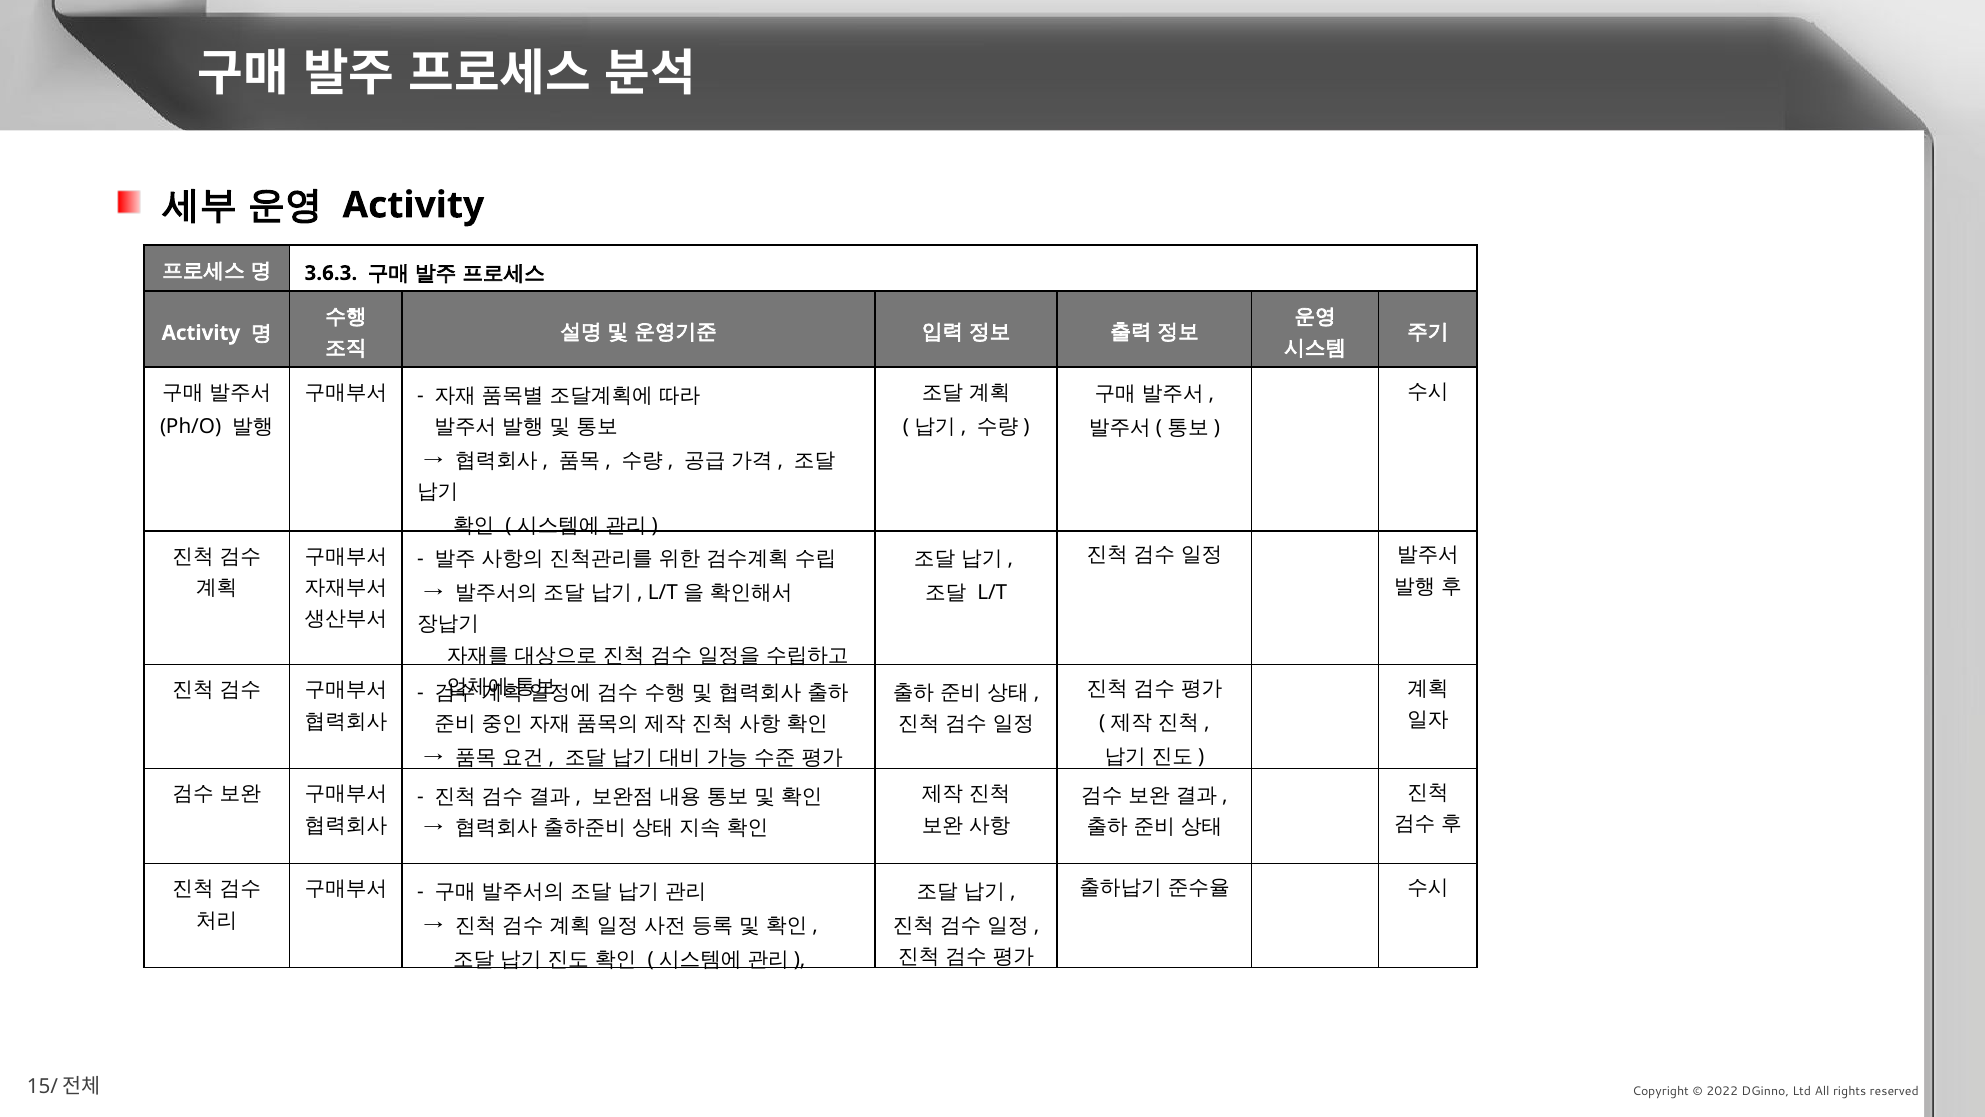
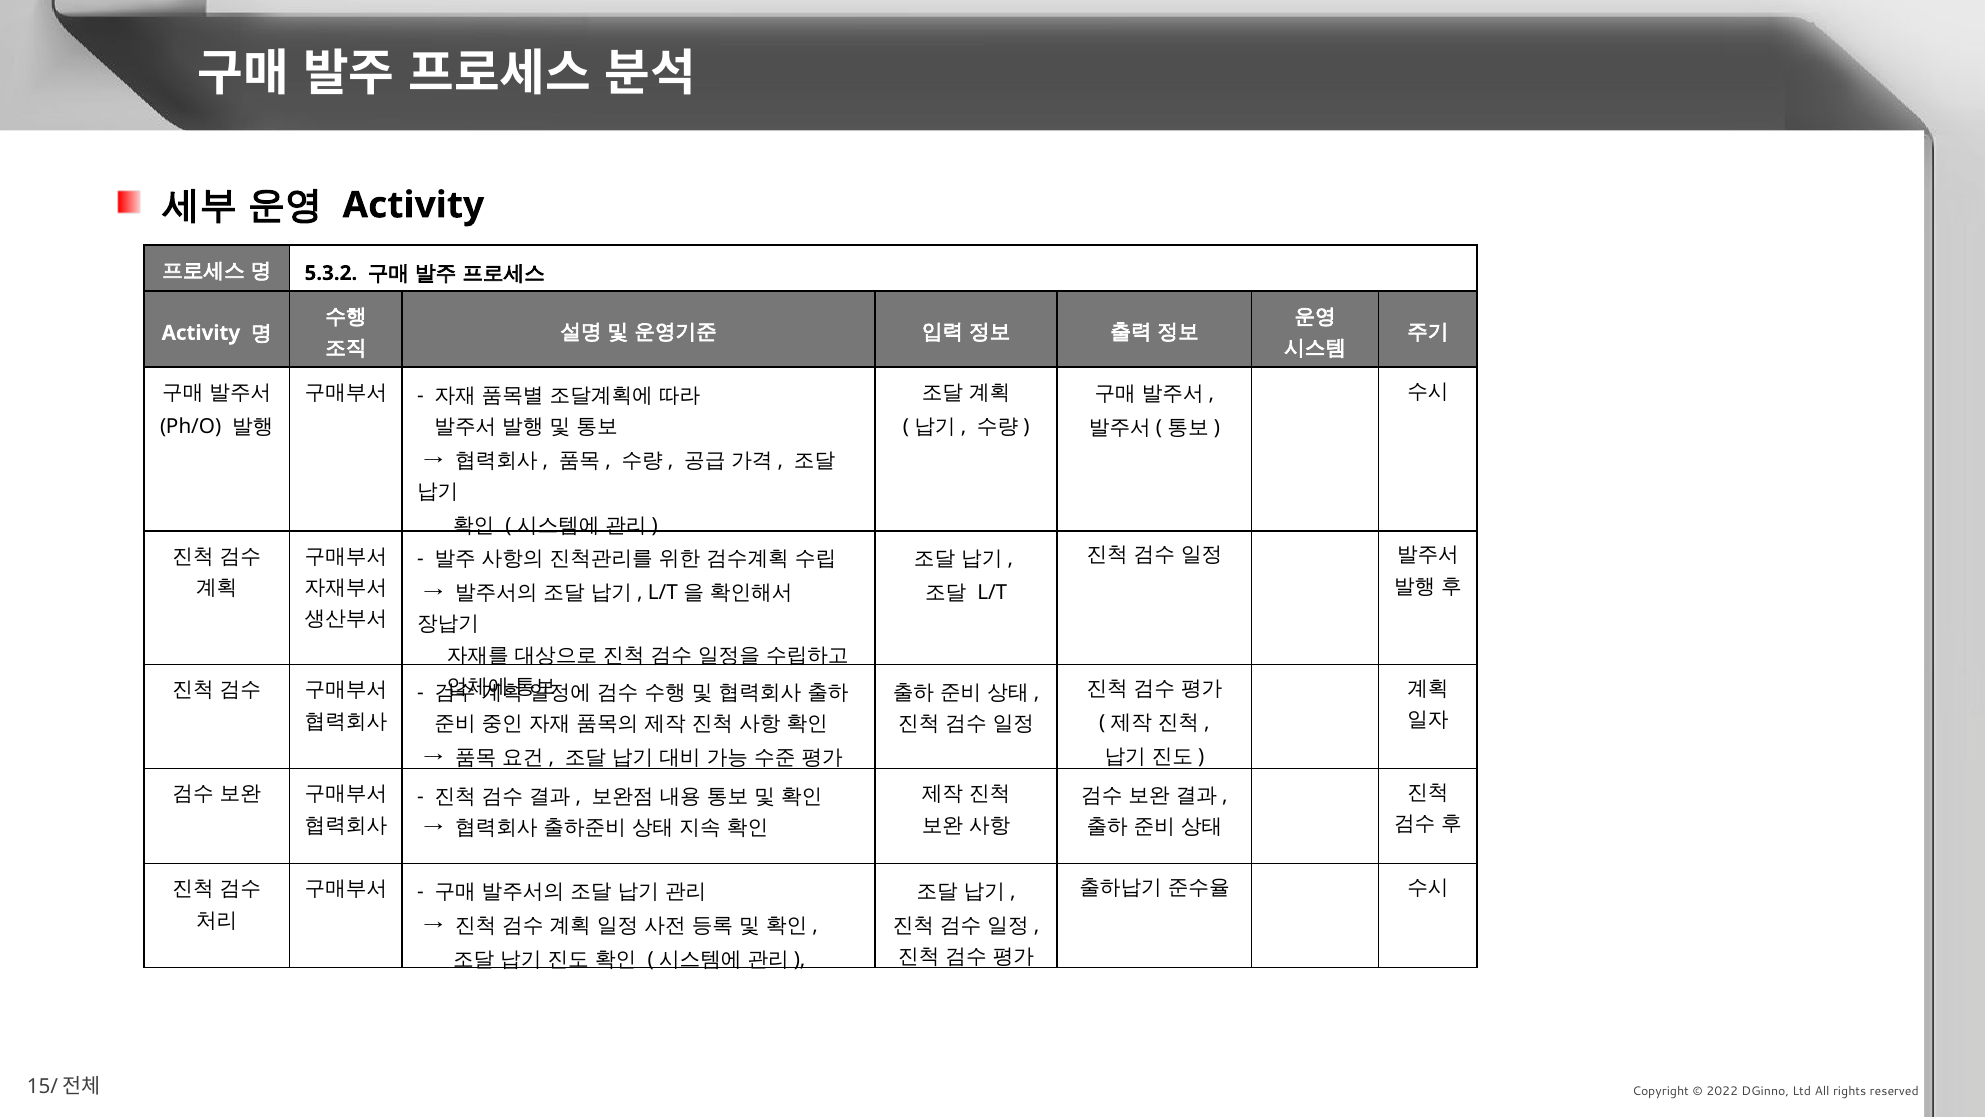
3.6.3: 3.6.3 -> 5.3.2 (331, 273)
